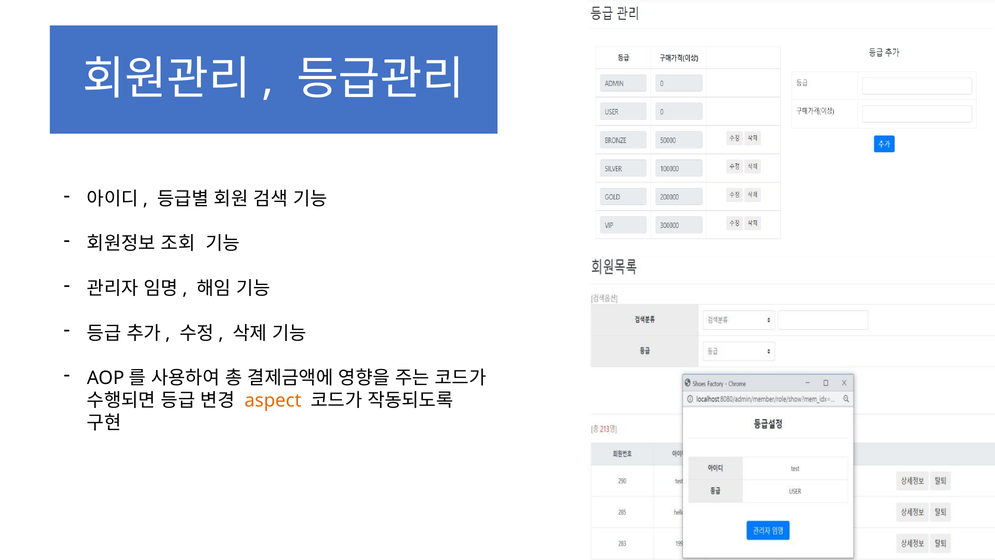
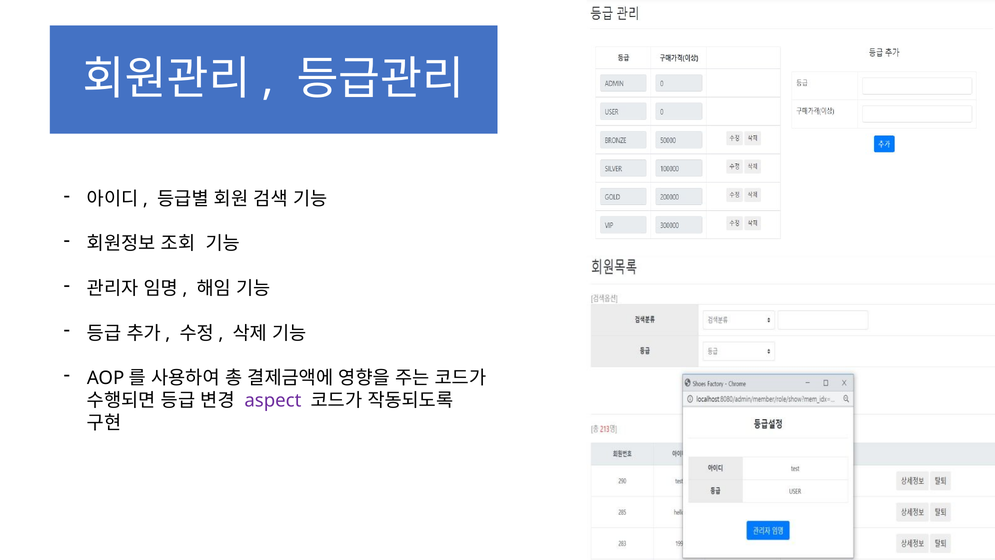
aspect colour: orange -> purple (273, 400)
